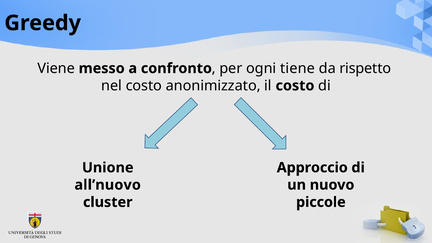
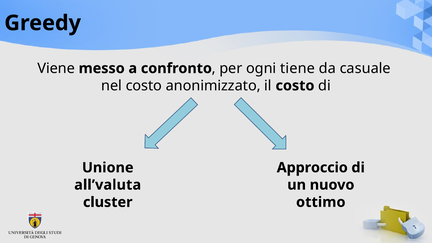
rispetto: rispetto -> casuale (365, 68)
all’nuovo: all’nuovo -> all’valuta (108, 185)
piccole: piccole -> ottimo (321, 202)
